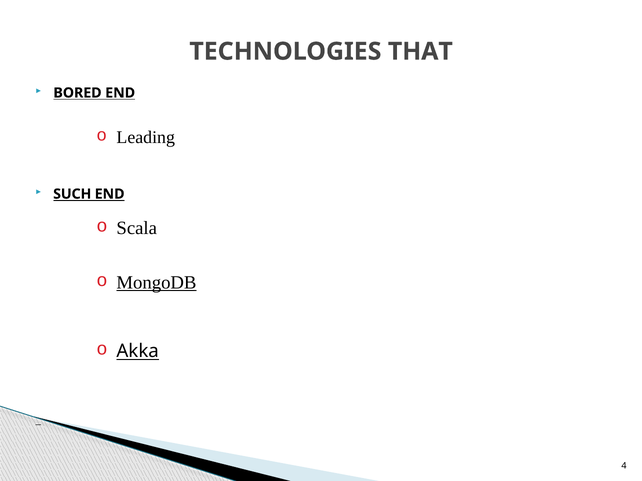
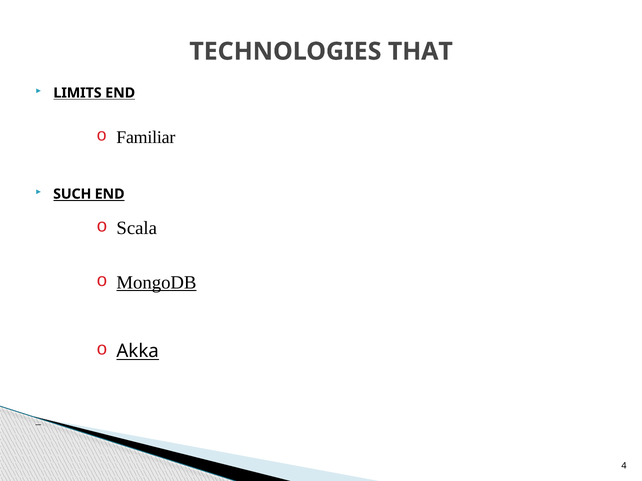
BORED: BORED -> LIMITS (77, 93)
Leading: Leading -> Familiar (146, 138)
